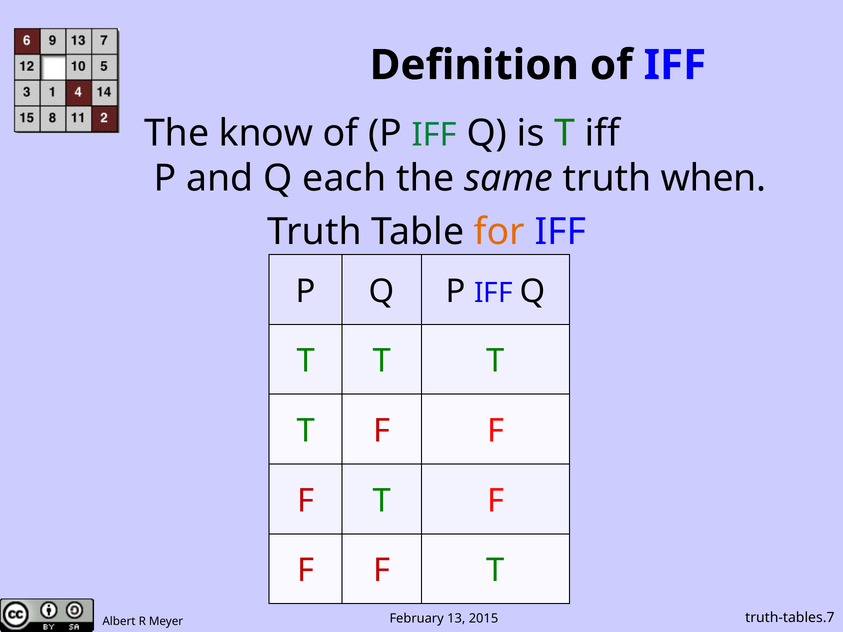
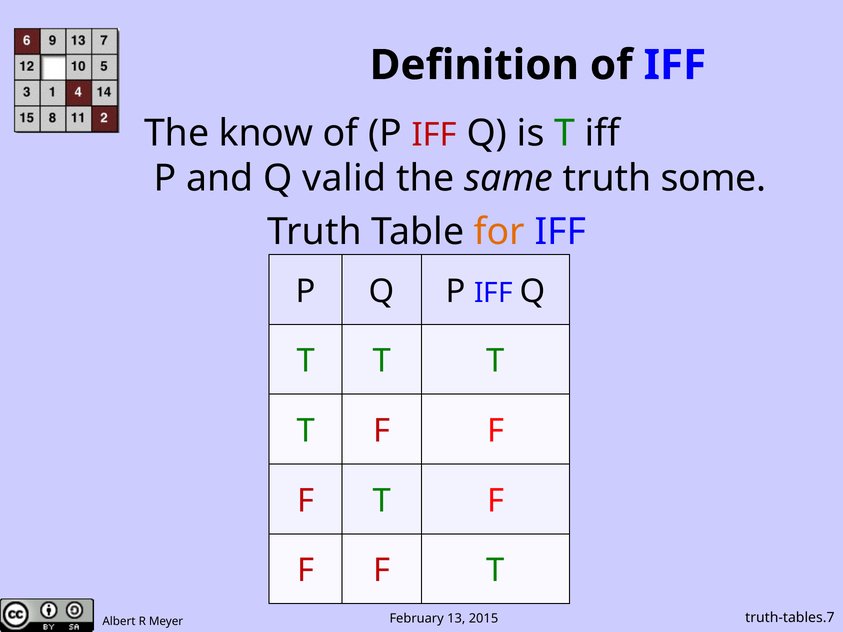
IFF colour: green -> red (434, 135)
each: each -> valid (344, 179)
when: when -> some (714, 179)
